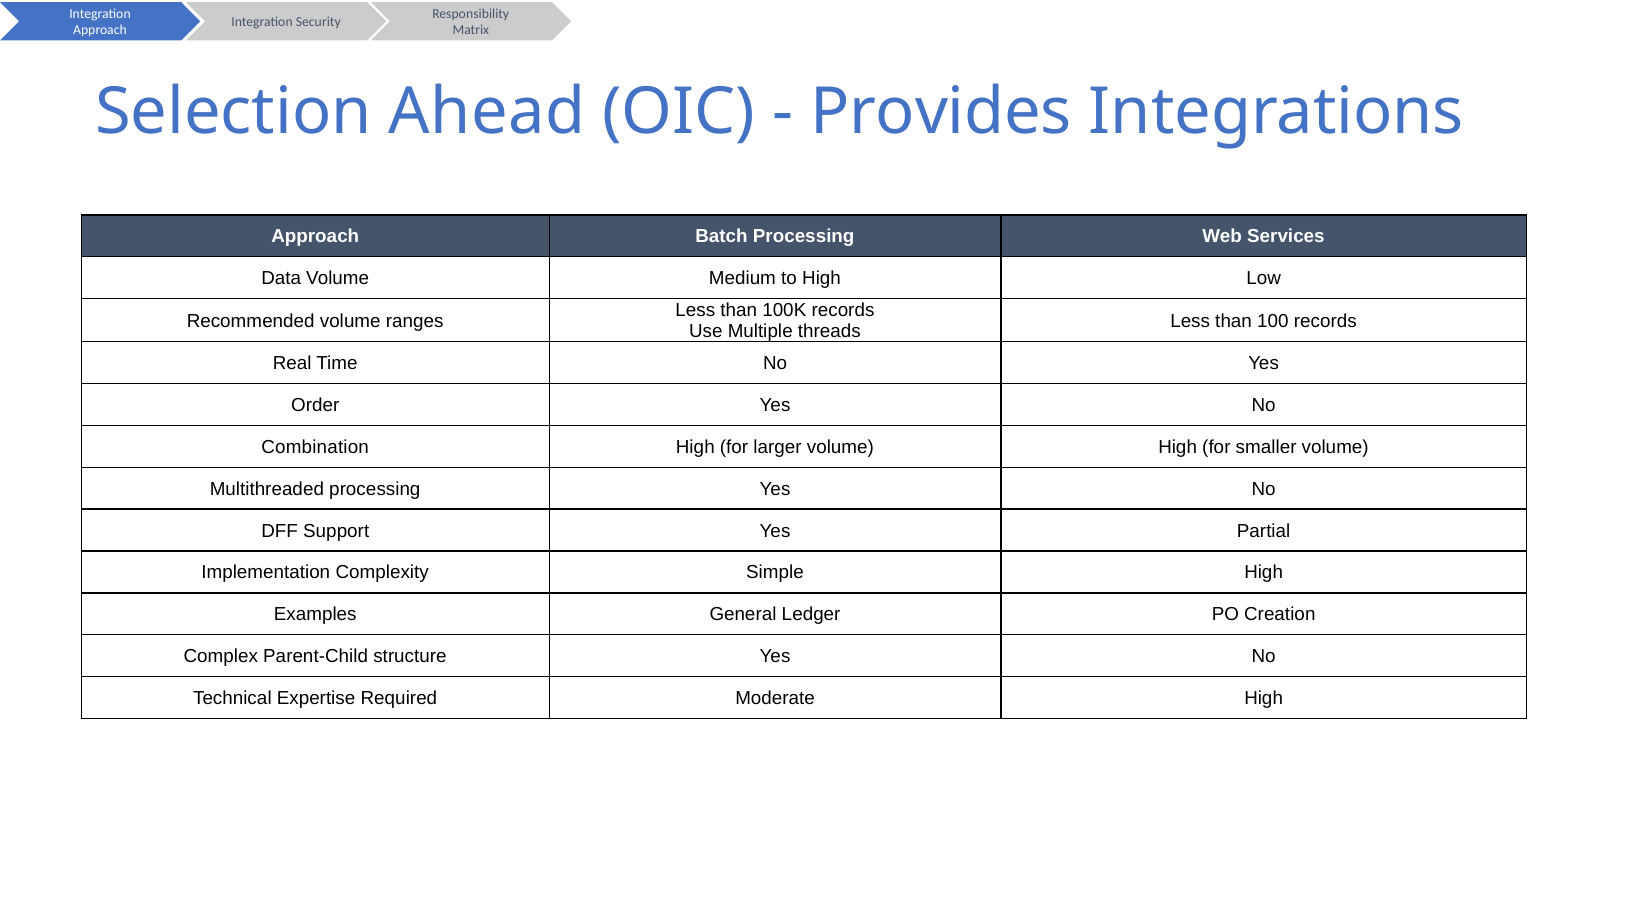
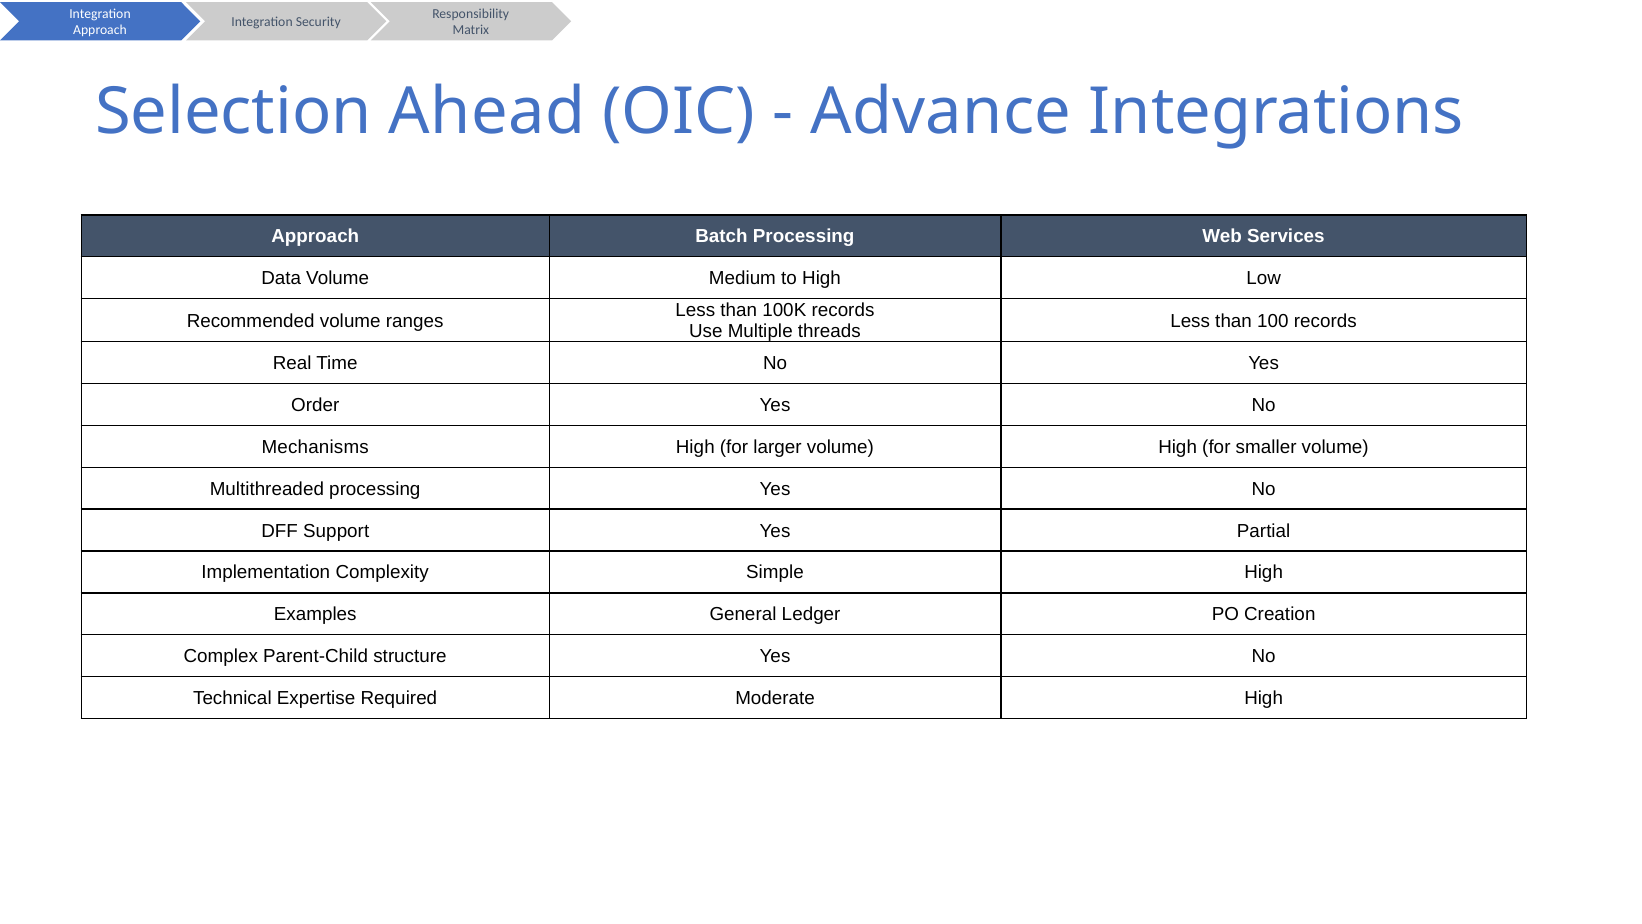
Provides: Provides -> Advance (941, 112)
Combination: Combination -> Mechanisms (315, 447)
